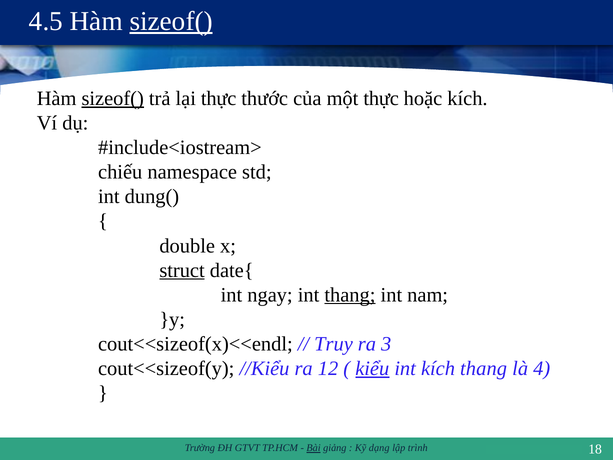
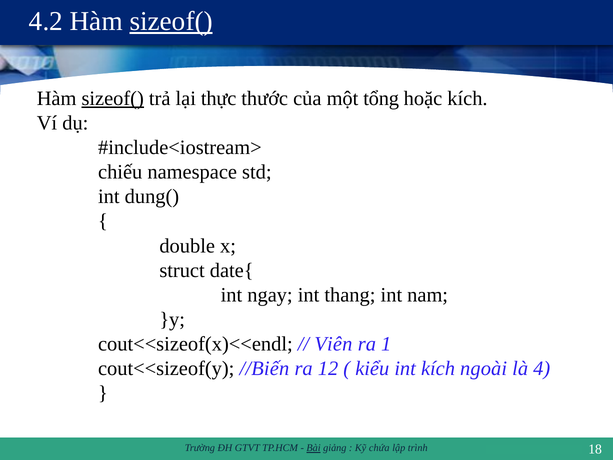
4.5: 4.5 -> 4.2 (46, 21)
một thực: thực -> tổng (381, 99)
struct underline: present -> none (182, 270)
thang underline: present -> none (350, 295)
Truy: Truy -> Viên (333, 344)
3: 3 -> 1 (386, 344)
//Kiểu: //Kiểu -> //Biến (264, 368)
kiểu underline: present -> none (372, 368)
kích thang: thang -> ngoài (484, 368)
dạng: dạng -> chứa (379, 448)
